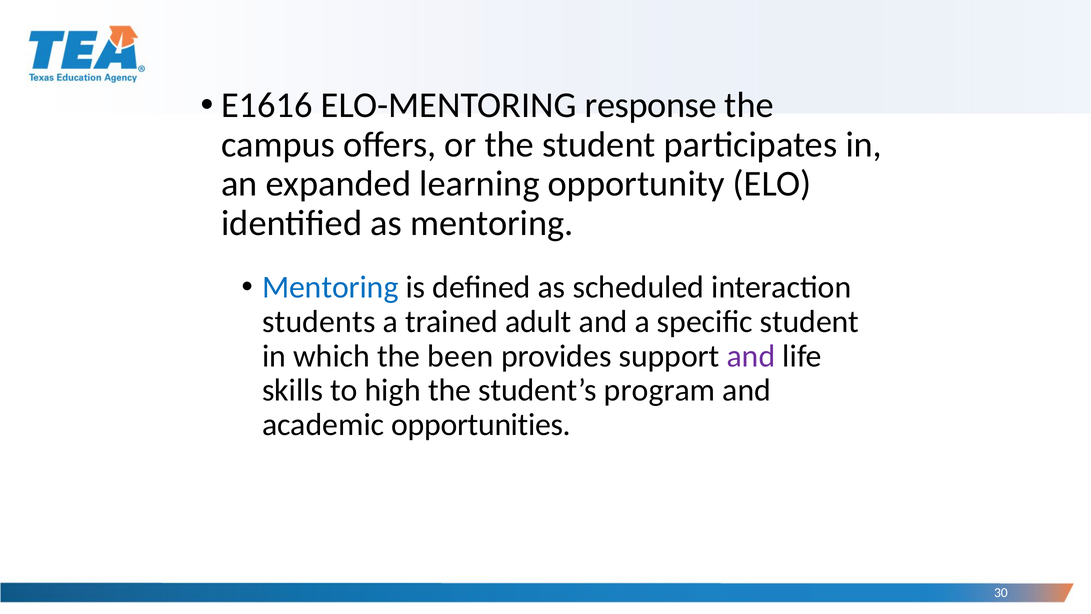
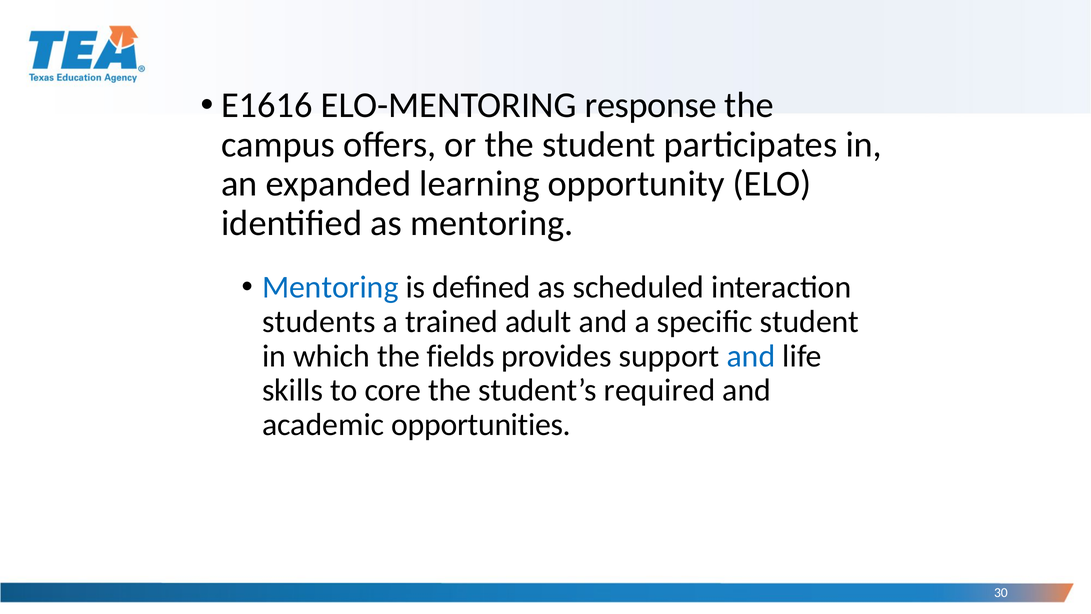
been: been -> fields (461, 356)
and colour: purple -> blue (751, 356)
high: high -> core (393, 390)
program: program -> required (660, 390)
